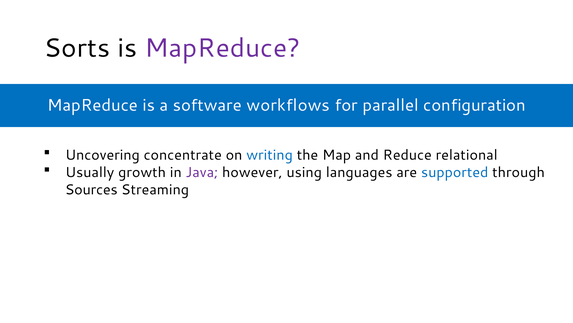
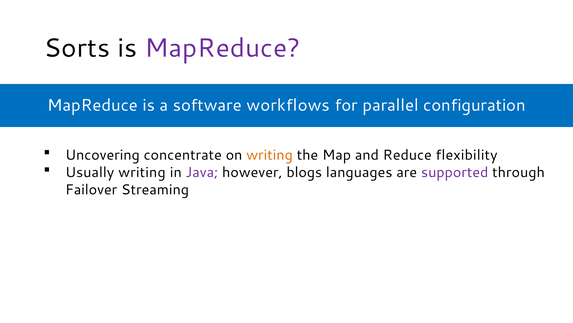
writing colour: blue -> orange (270, 155)
relational: relational -> flexibility (467, 155)
Usually growth: growth -> writing (142, 172)
however using: using -> blogs (304, 172)
supported colour: blue -> purple (455, 172)
Sources: Sources -> Failover (91, 189)
